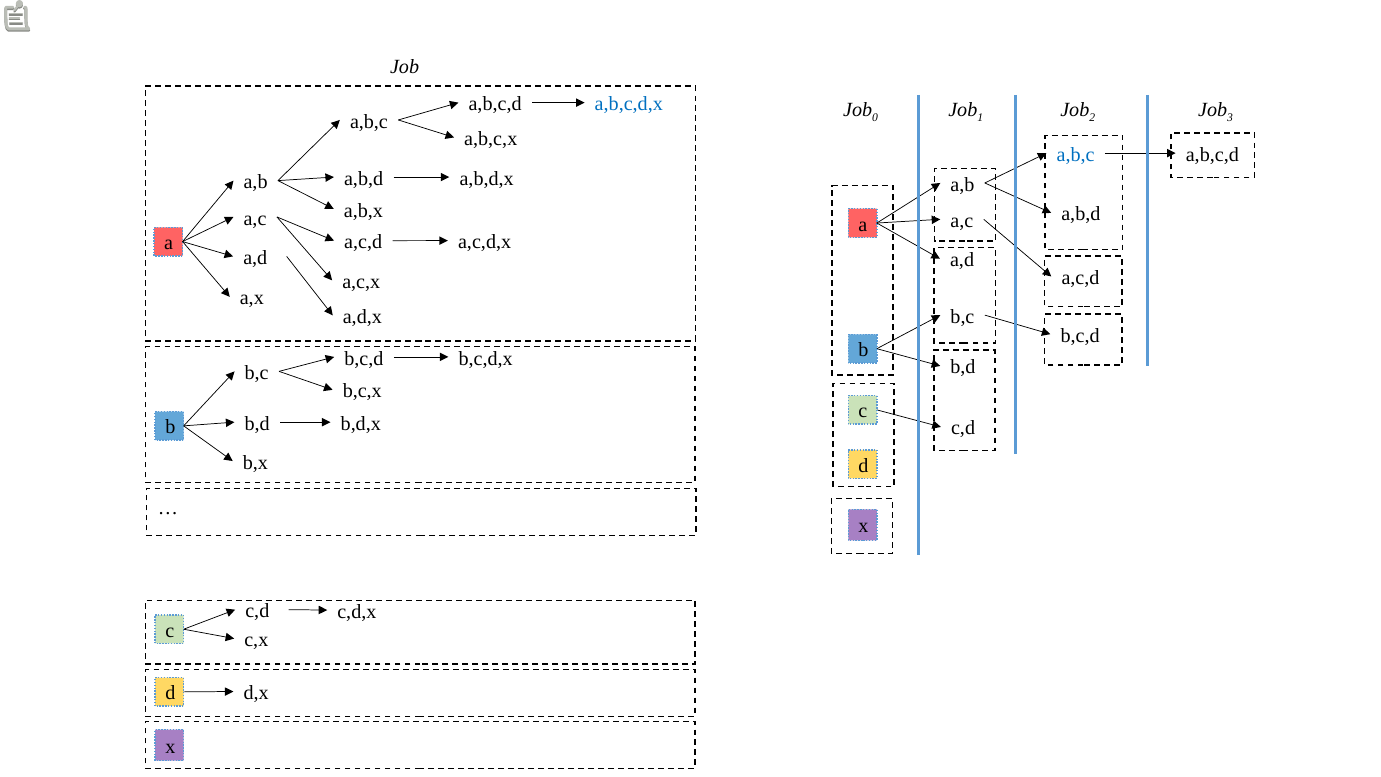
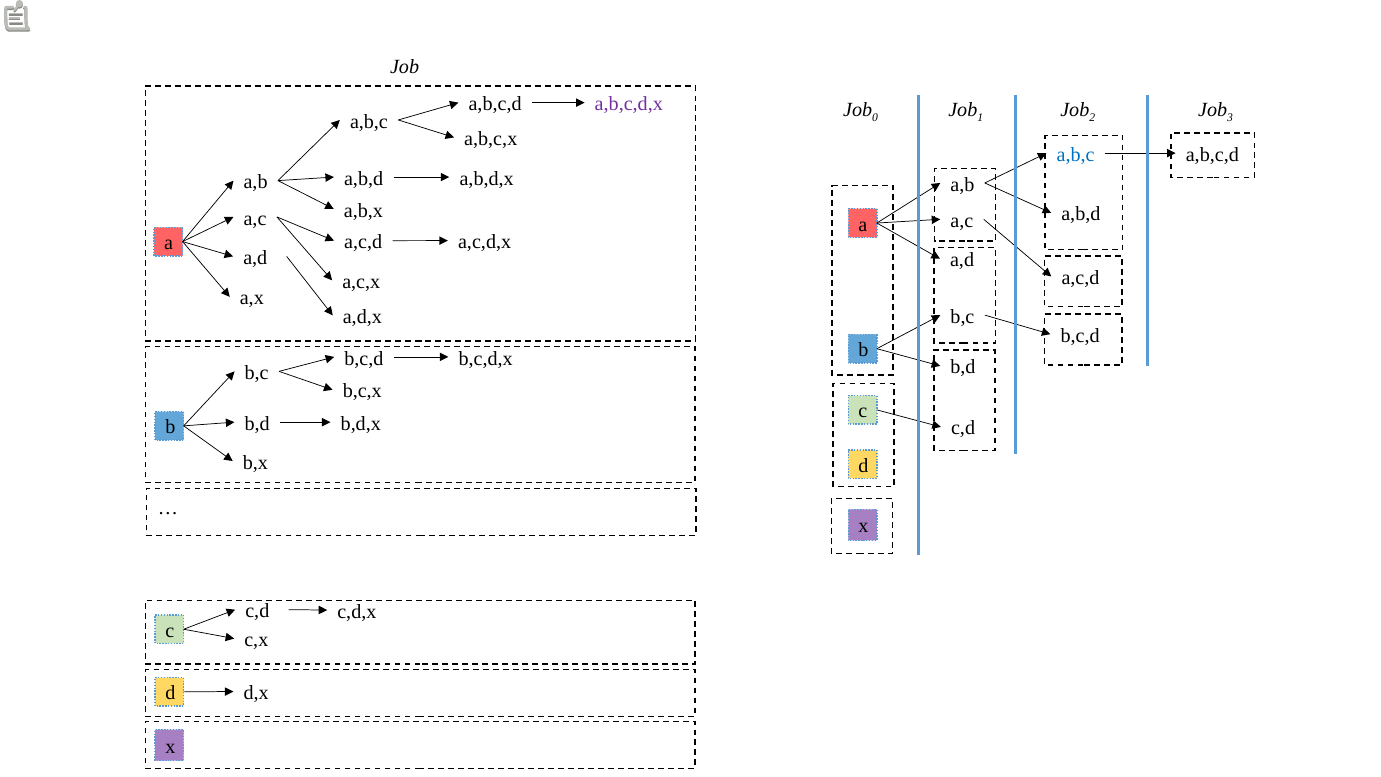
a,b,c,d,x colour: blue -> purple (629, 104)
